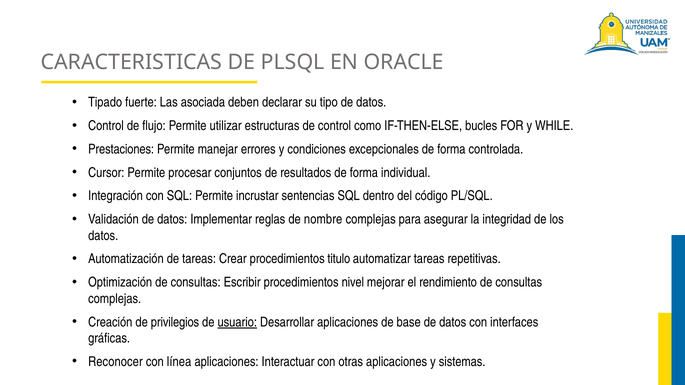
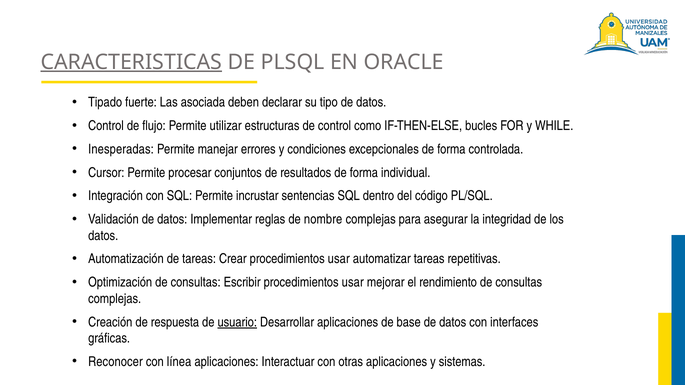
CARACTERISTICAS underline: none -> present (131, 62)
Prestaciones: Prestaciones -> Inesperadas (121, 149)
Crear procedimientos titulo: titulo -> usar (339, 259)
Escribir procedimientos nivel: nivel -> usar (353, 283)
privilegios: privilegios -> respuesta (175, 322)
